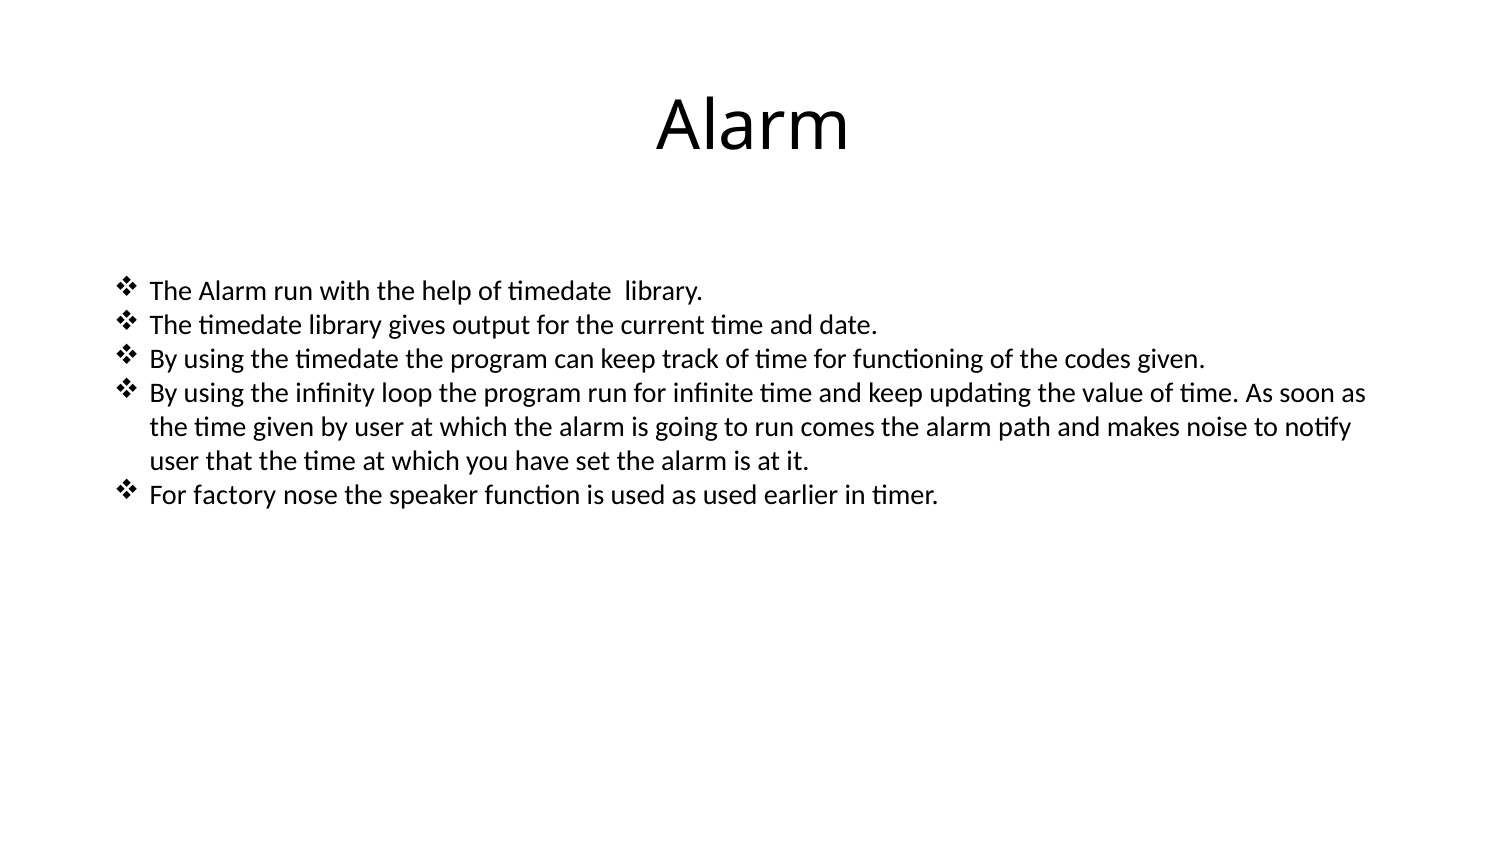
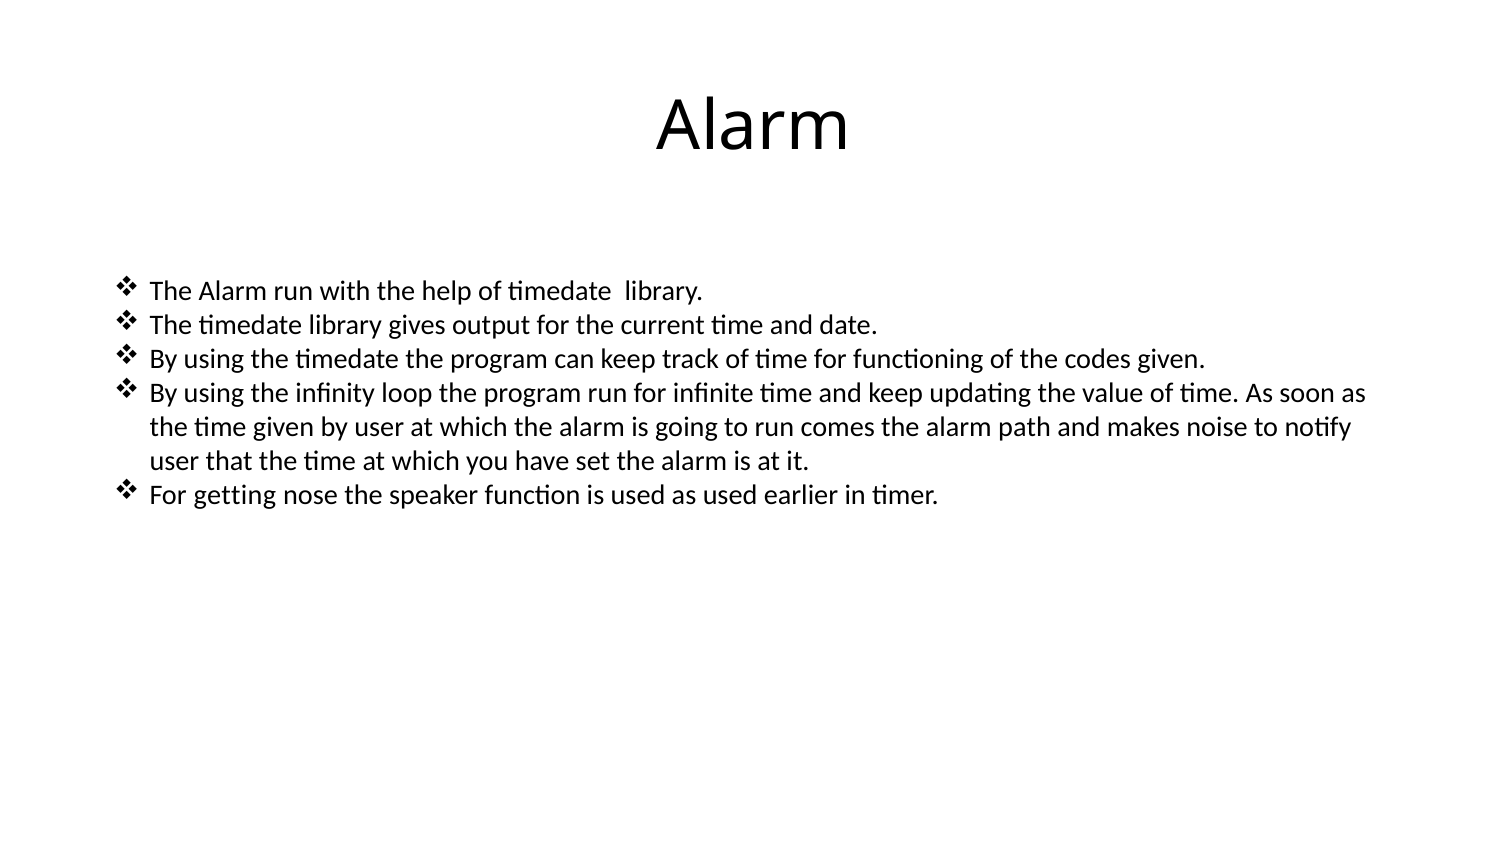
factory: factory -> getting (235, 495)
